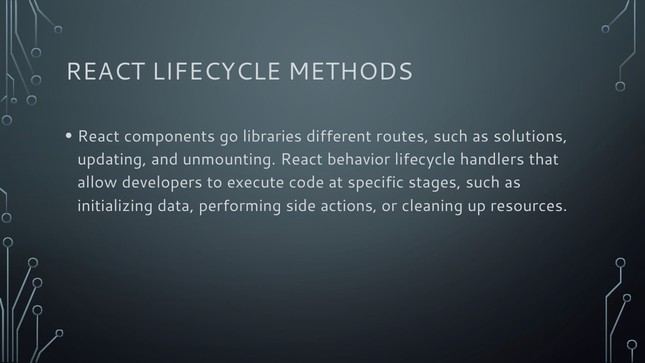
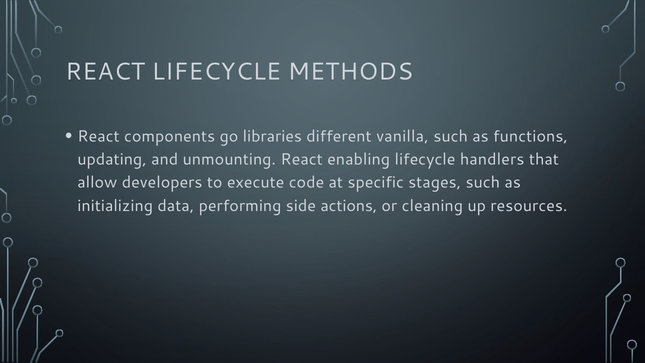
routes: routes -> vanilla (403, 136)
solutions: solutions -> functions (531, 136)
behavior: behavior -> enabling (359, 159)
